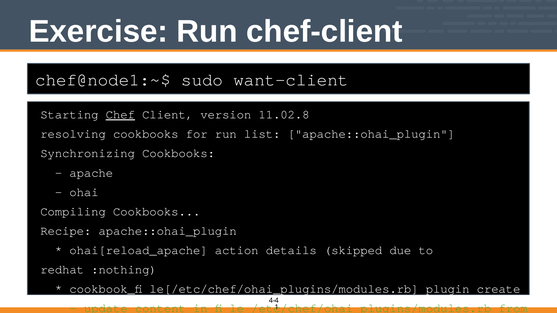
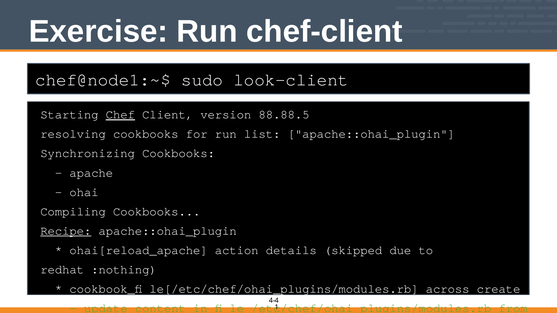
want-client: want-client -> look-client (291, 80)
11.02.8: 11.02.8 -> 88.88.5 (284, 115)
Recipe underline: none -> present (66, 231)
plugin: plugin -> across (448, 289)
